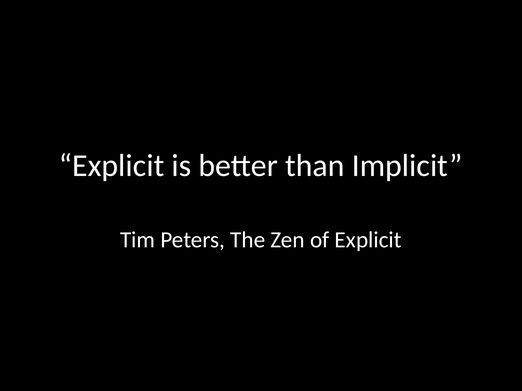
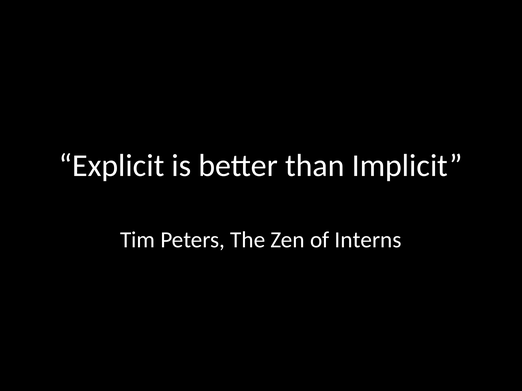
of Explicit: Explicit -> Interns (368, 240)
